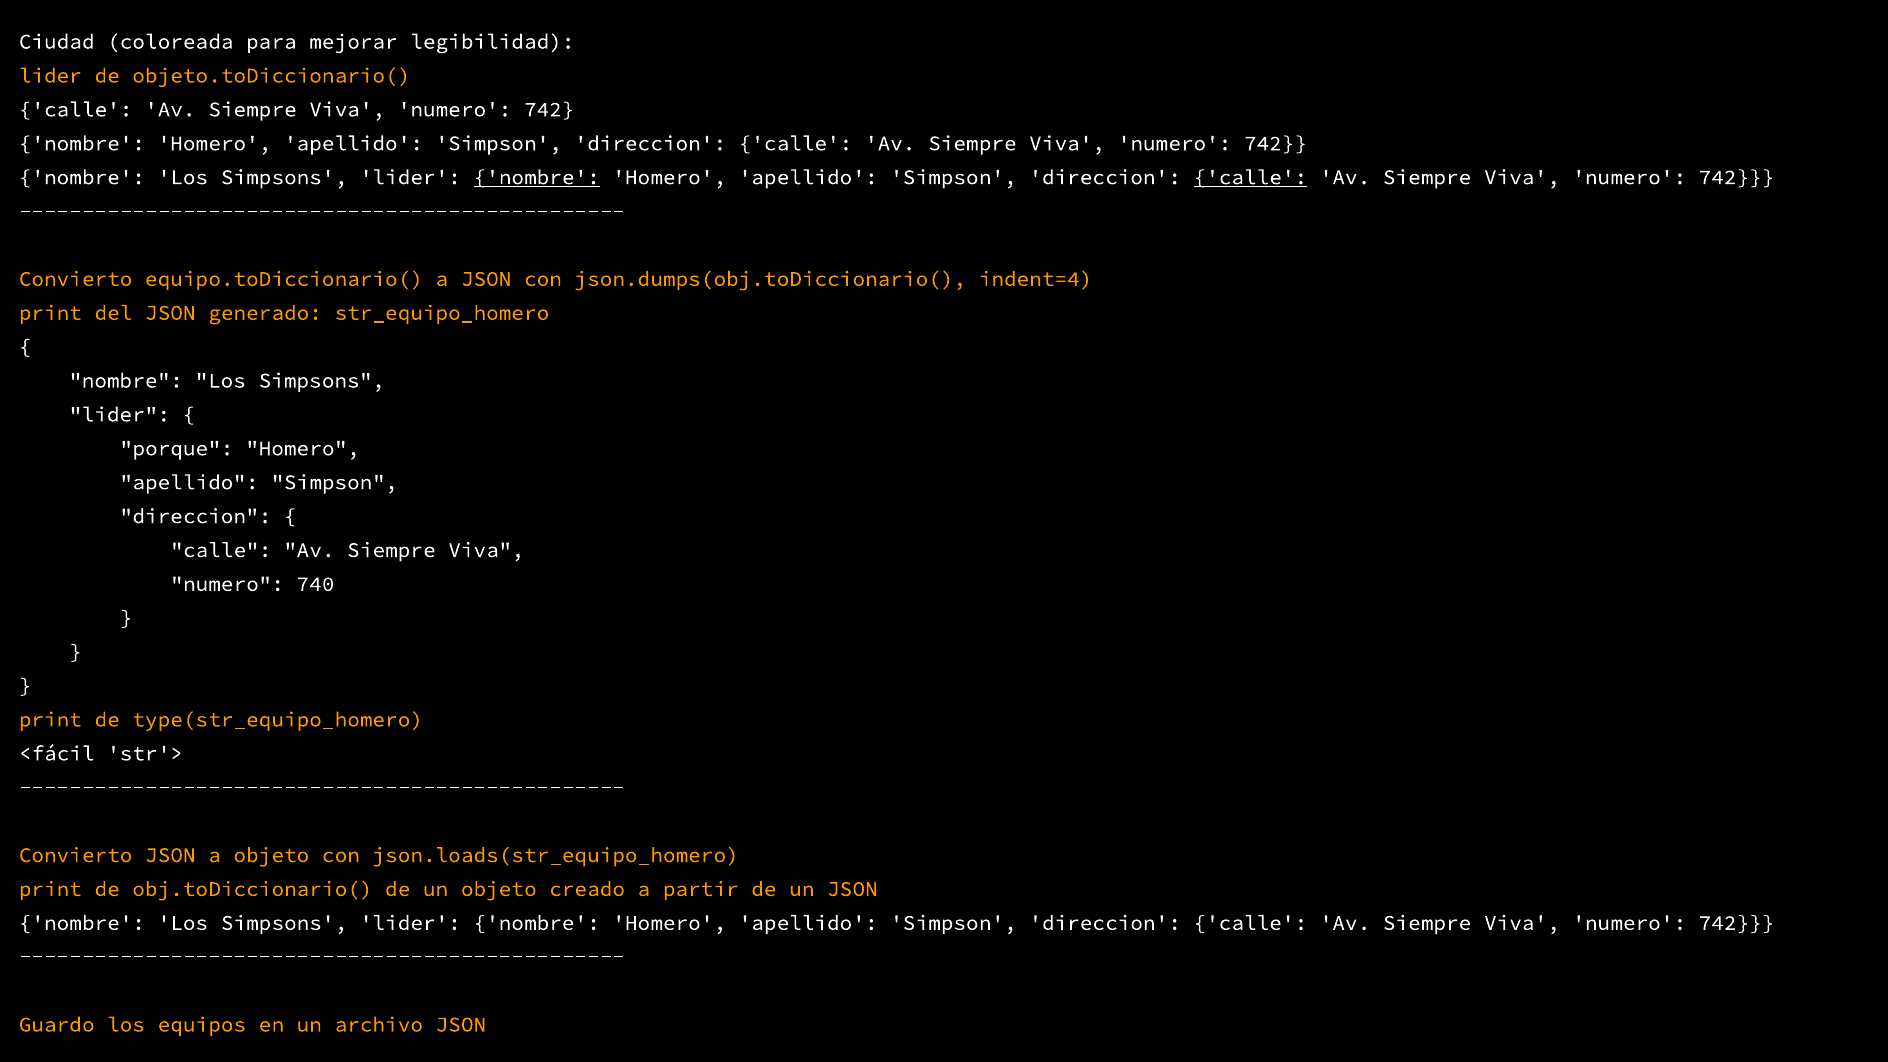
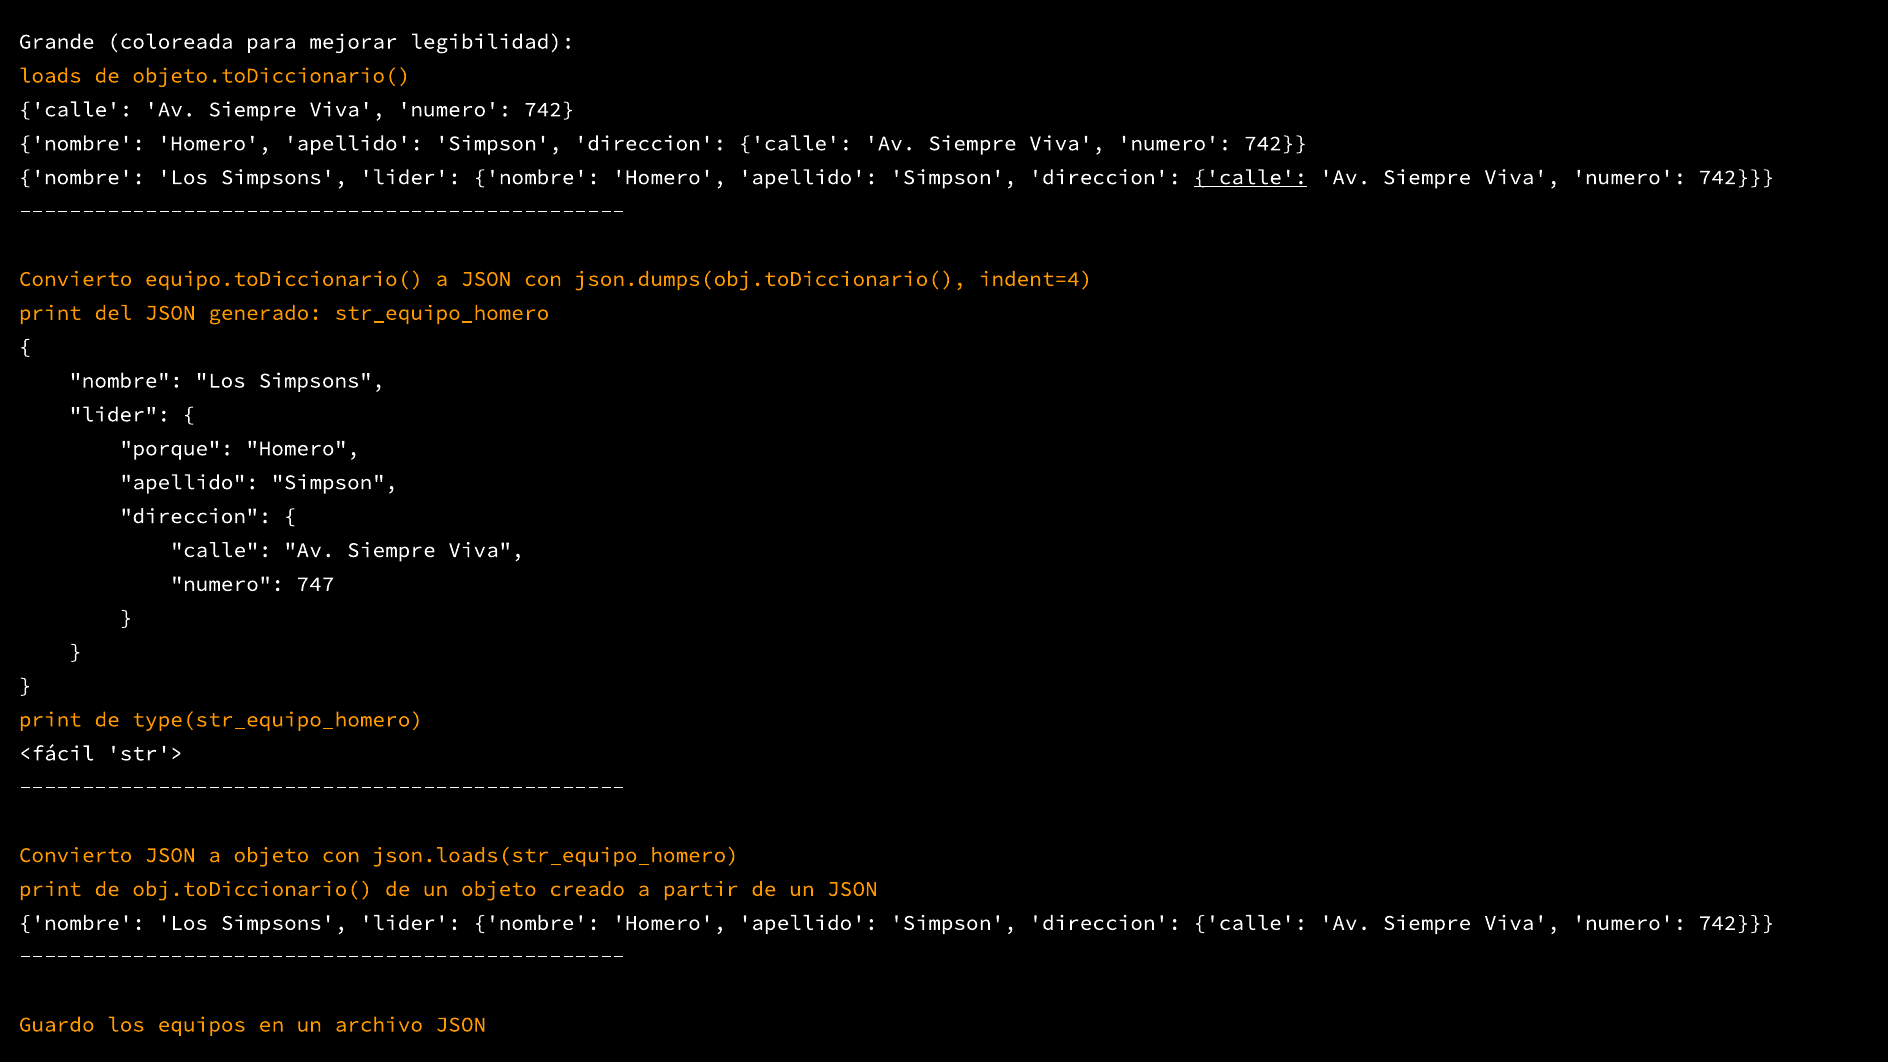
Ciudad: Ciudad -> Grande (57, 42)
lider: lider -> loads (50, 76)
nombre underline: present -> none (537, 177)
740: 740 -> 747 (316, 584)
